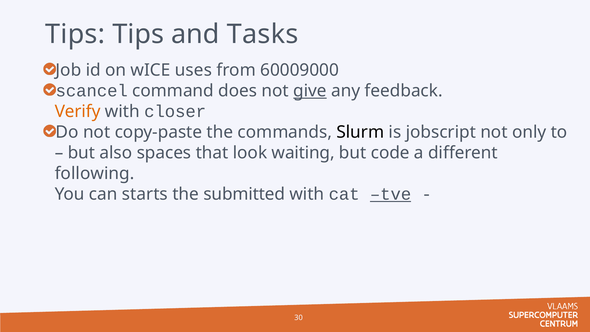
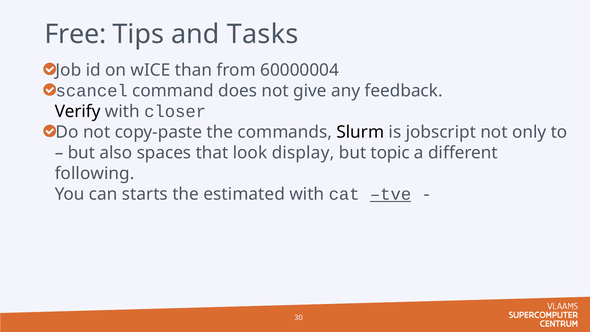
Tips: Tips -> Free (75, 34)
uses: uses -> than (193, 70)
60009000: 60009000 -> 60000004 (300, 70)
give underline: present -> none (310, 91)
Verify colour: orange -> black (78, 111)
waiting: waiting -> display (303, 153)
code: code -> topic (390, 153)
submitted: submitted -> estimated (244, 194)
